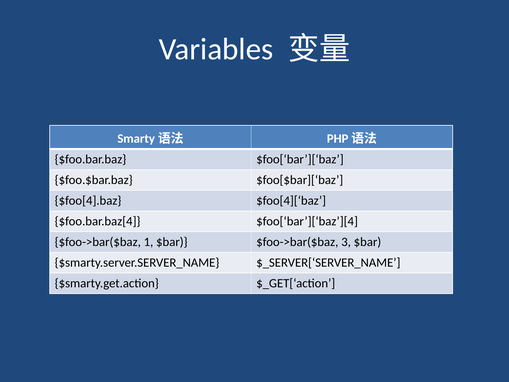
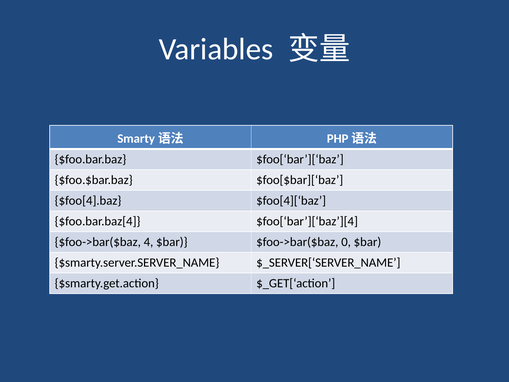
1: 1 -> 4 (148, 242)
3: 3 -> 0 (346, 242)
